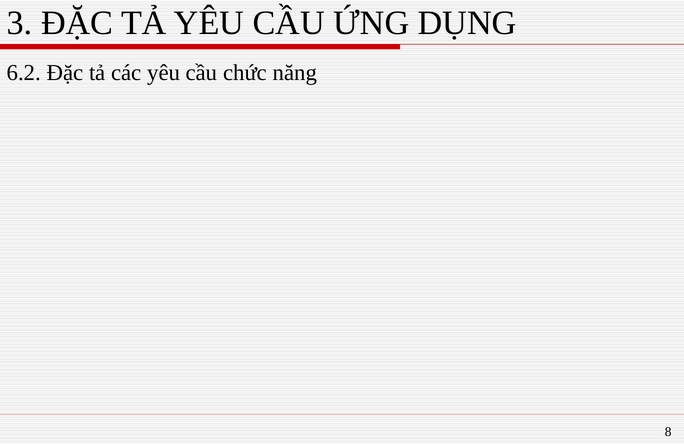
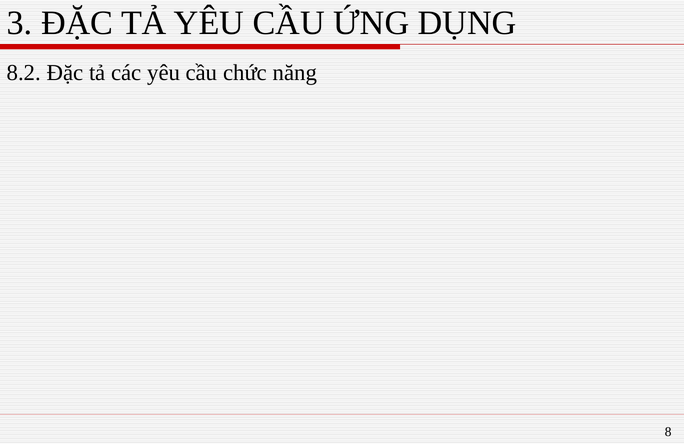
6.2: 6.2 -> 8.2 (24, 73)
